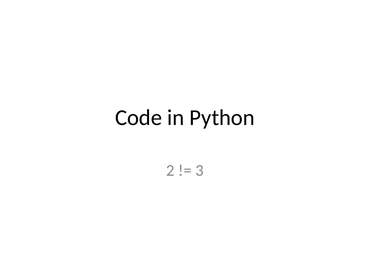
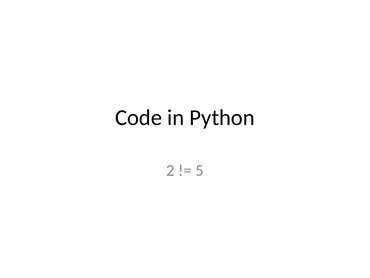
3: 3 -> 5 (200, 170)
